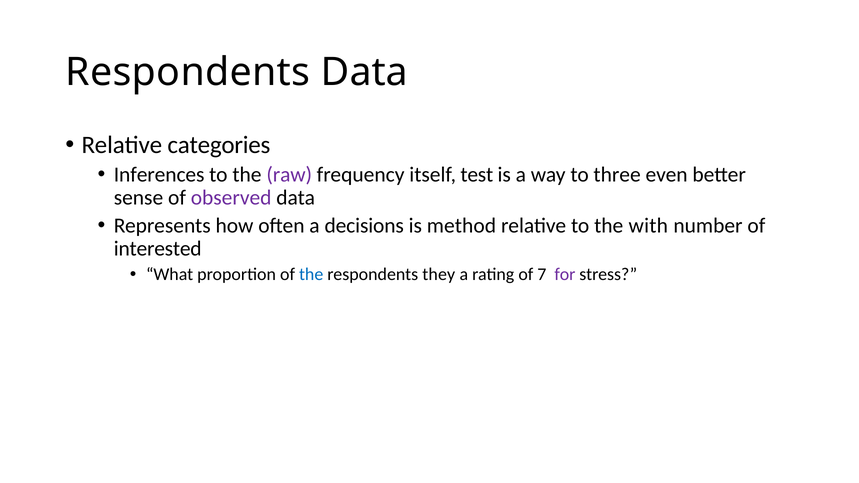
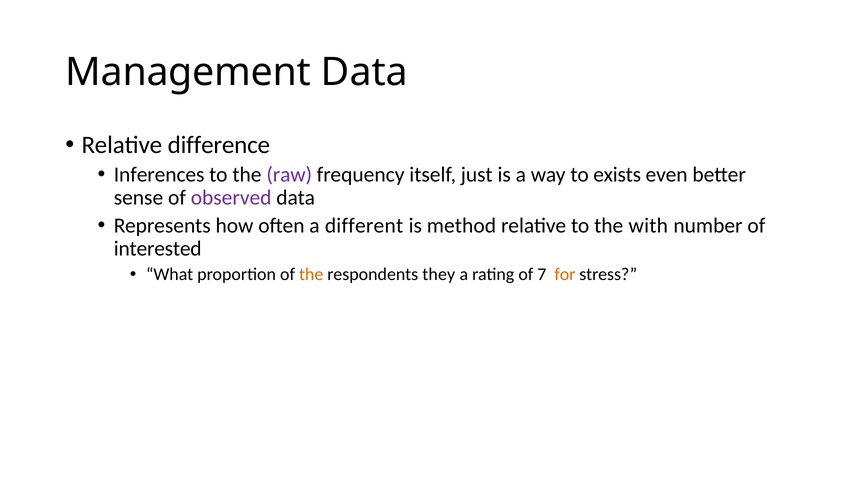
Respondents: Respondents -> Management (188, 72)
categories: categories -> difference (219, 145)
test: test -> just (477, 175)
three: three -> exists (617, 175)
decisions: decisions -> different (364, 226)
the colour: blue -> orange (311, 275)
for colour: purple -> orange (565, 275)
